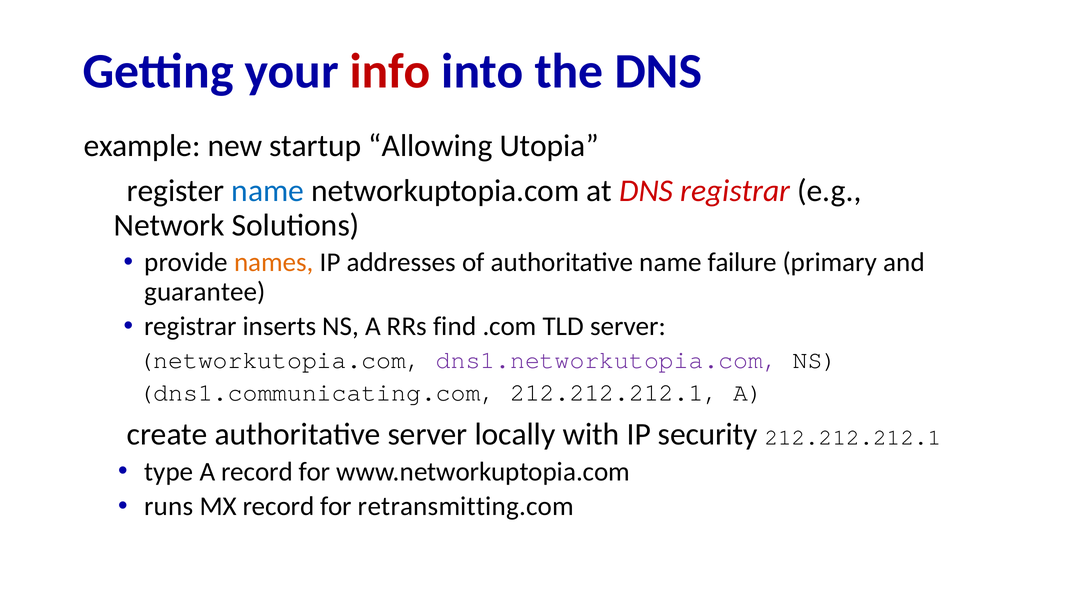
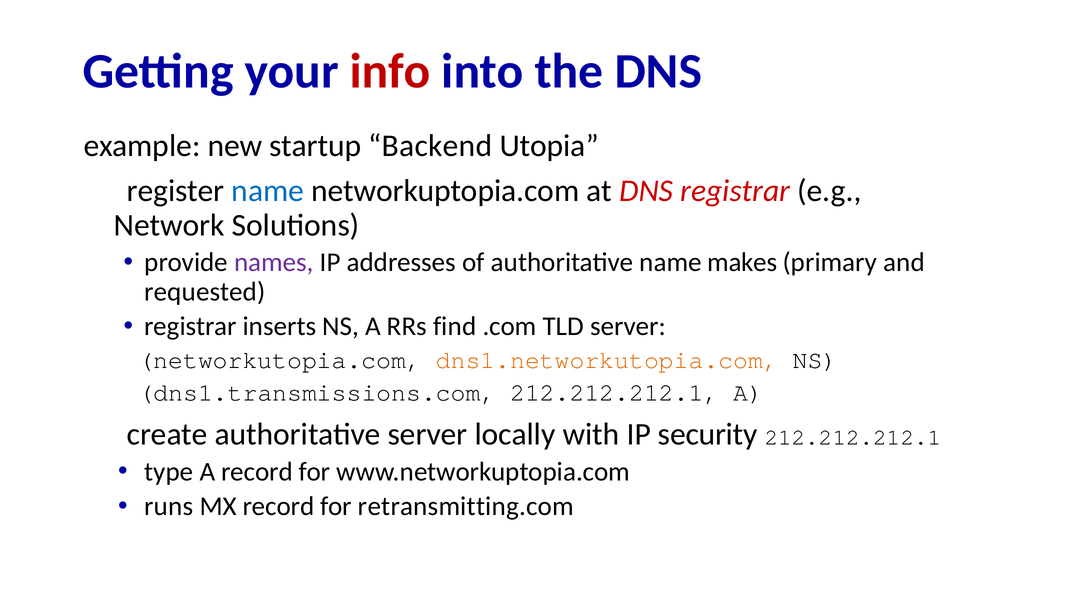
Allowing: Allowing -> Backend (430, 146)
names colour: orange -> purple (274, 263)
failure: failure -> makes (742, 263)
guarantee: guarantee -> requested (205, 292)
dns1.networkutopia.com colour: purple -> orange (607, 361)
dns1.communicating.com: dns1.communicating.com -> dns1.transmissions.com (317, 393)
